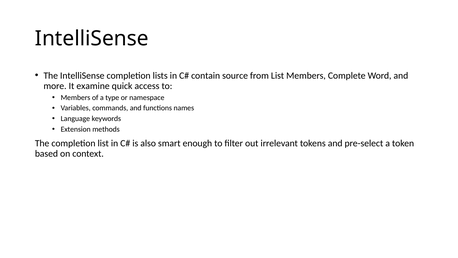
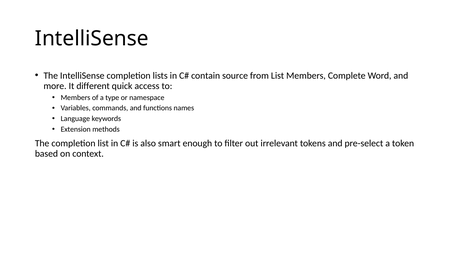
examine: examine -> different (93, 86)
